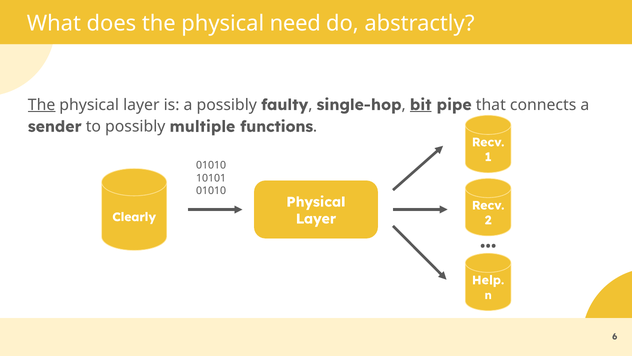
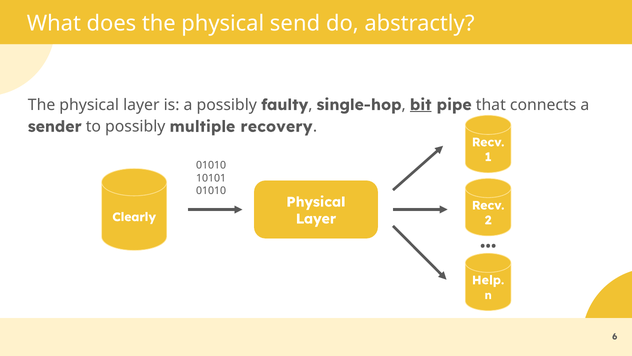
need: need -> send (295, 23)
The underline: present -> none (42, 105)
functions: functions -> recovery (276, 126)
